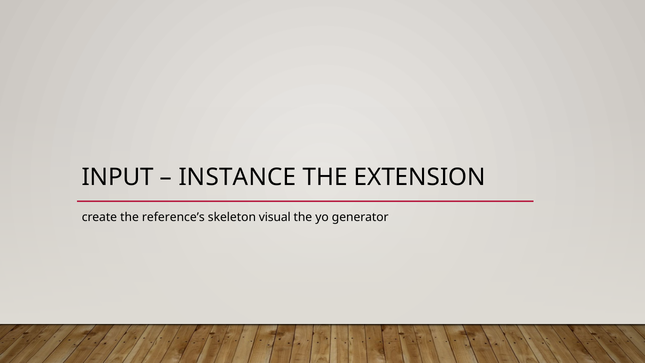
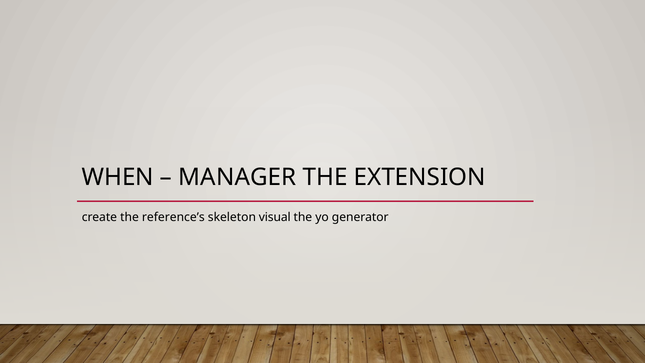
INPUT: INPUT -> WHEN (118, 177)
INSTANCE: INSTANCE -> MANAGER (237, 177)
